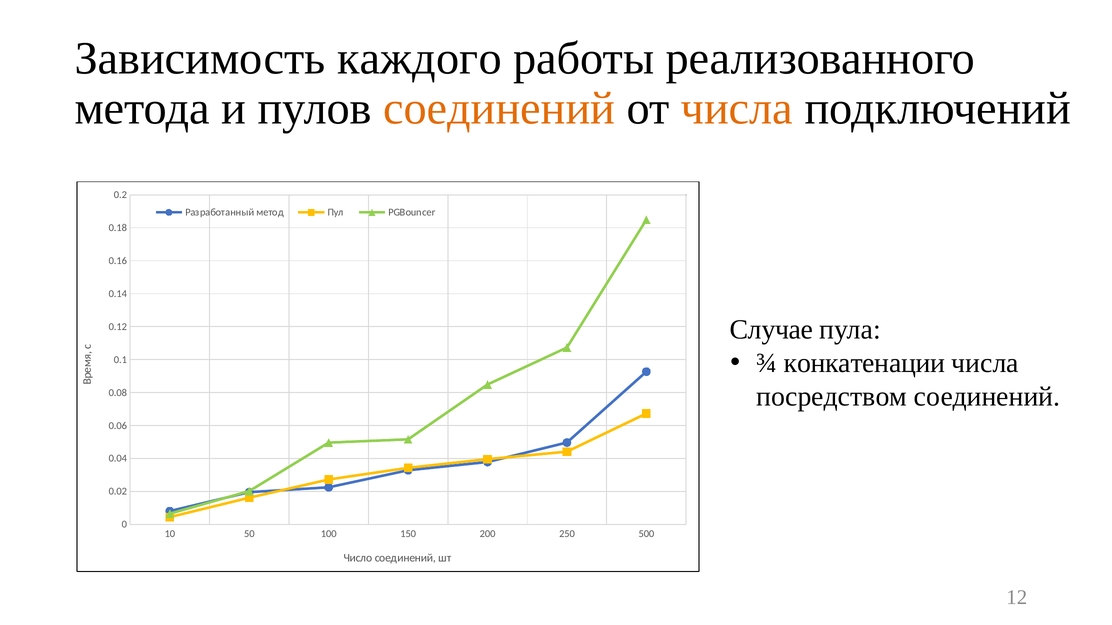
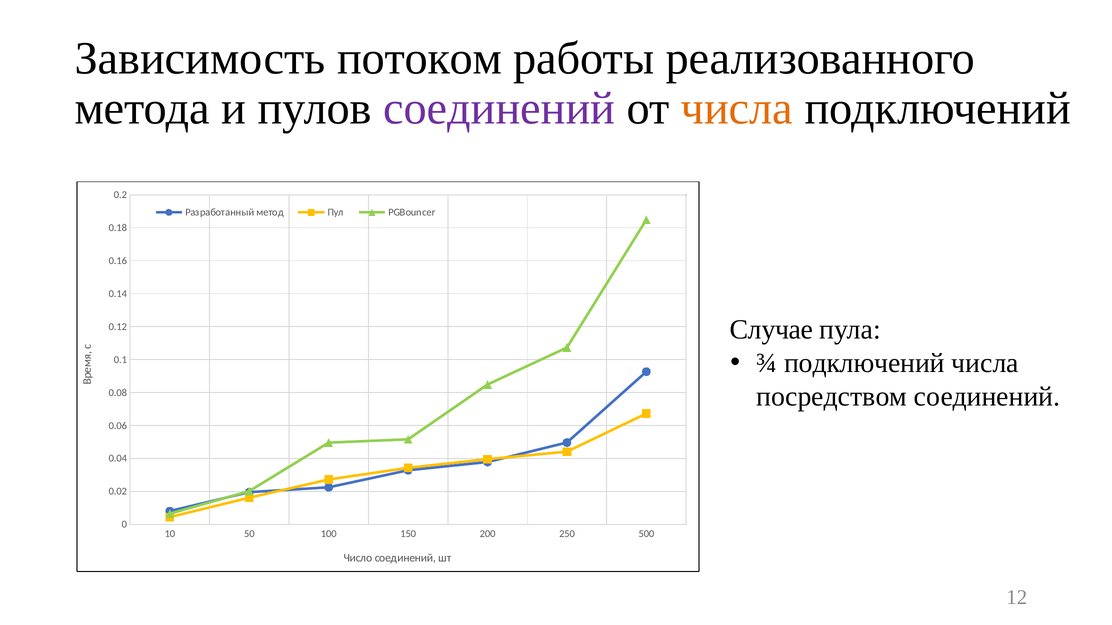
каждого: каждого -> потоком (420, 59)
соединений colour: orange -> purple (499, 109)
¾ конкатенации: конкатенации -> подключений (864, 363)
